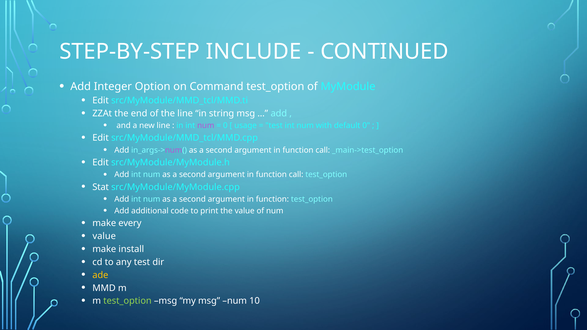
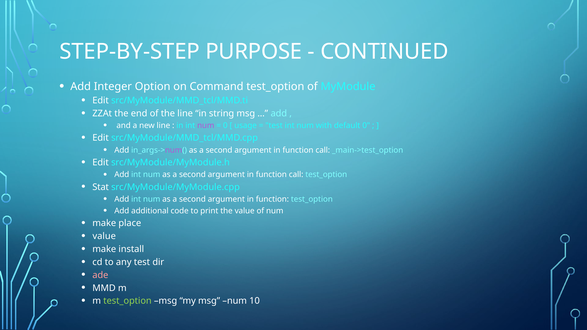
INCLUDE: INCLUDE -> PURPOSE (254, 52)
every: every -> place (130, 223)
ade colour: yellow -> pink (100, 275)
